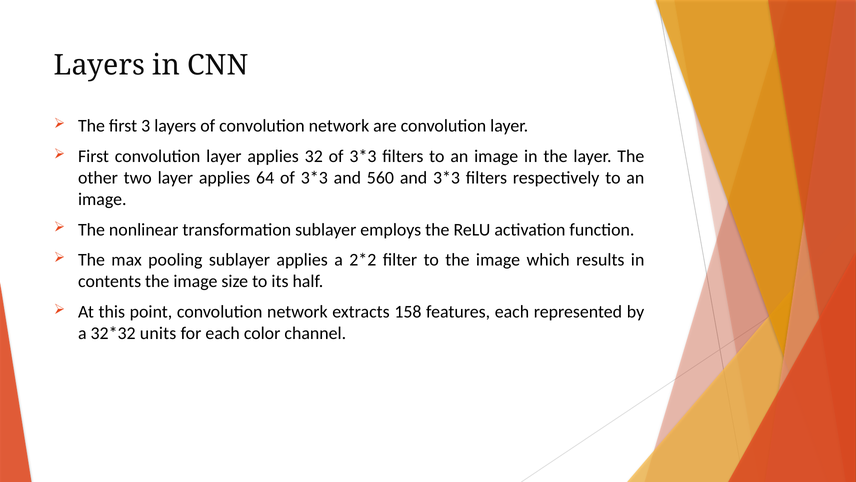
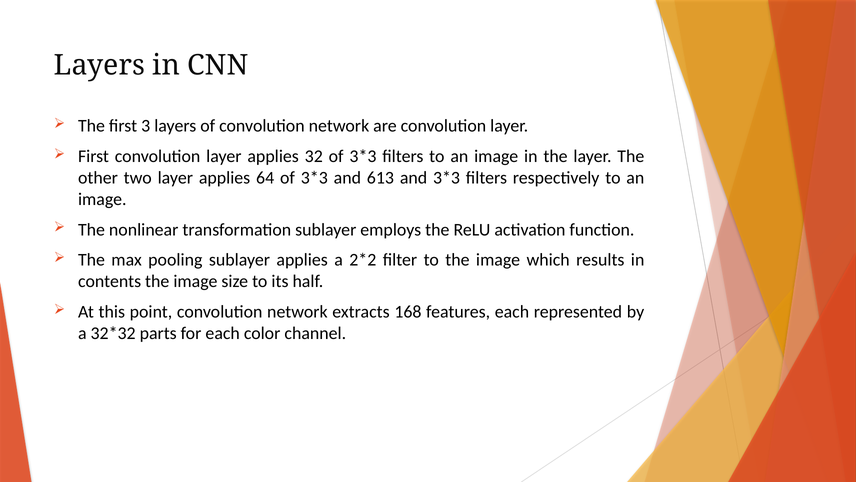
560: 560 -> 613 (380, 178)
158: 158 -> 168 (408, 312)
units: units -> parts (158, 333)
